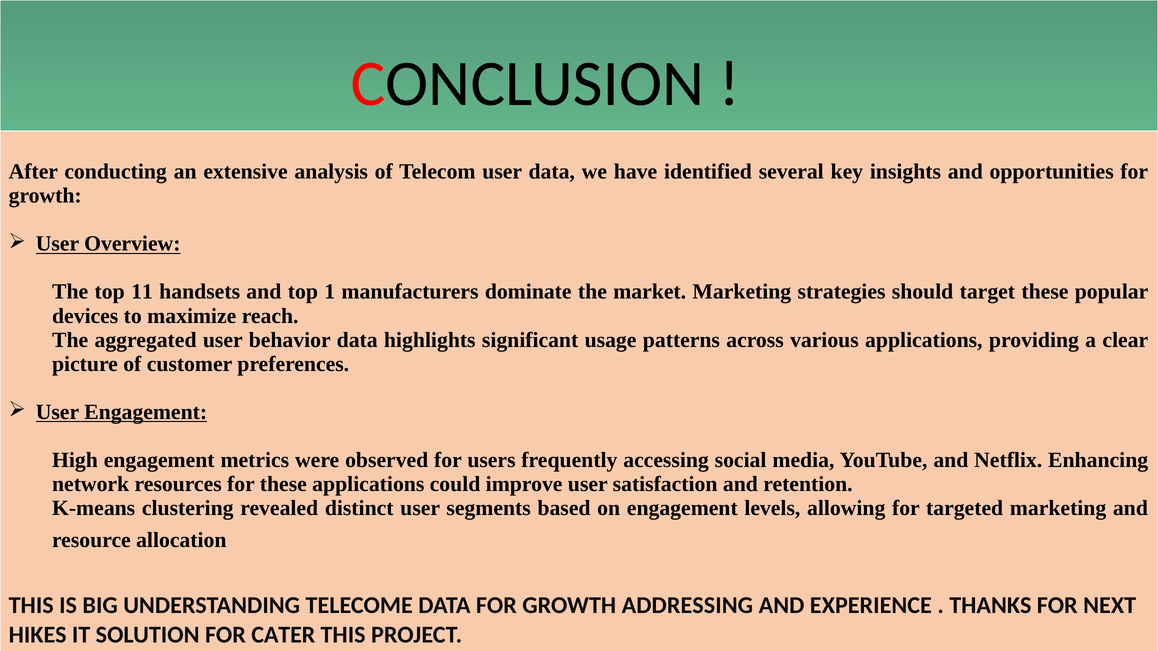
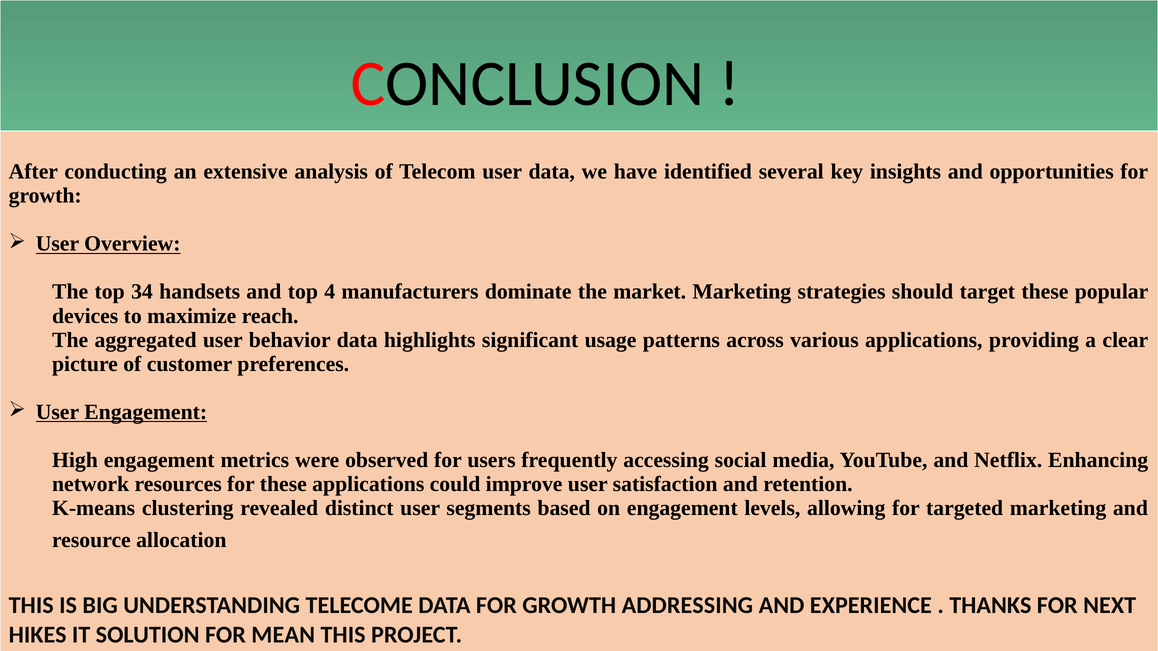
11: 11 -> 34 (142, 292)
1: 1 -> 4 (330, 292)
CATER: CATER -> MEAN (283, 635)
